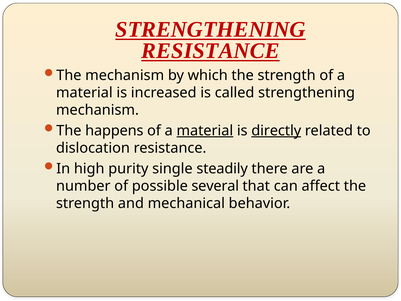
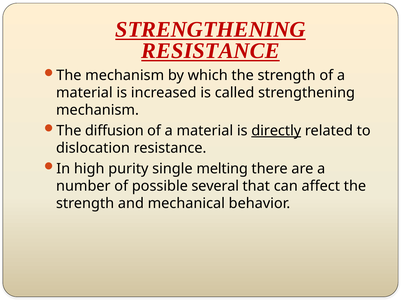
happens: happens -> diffusion (114, 131)
material underline: present -> none (205, 131)
steadily: steadily -> melting (222, 168)
